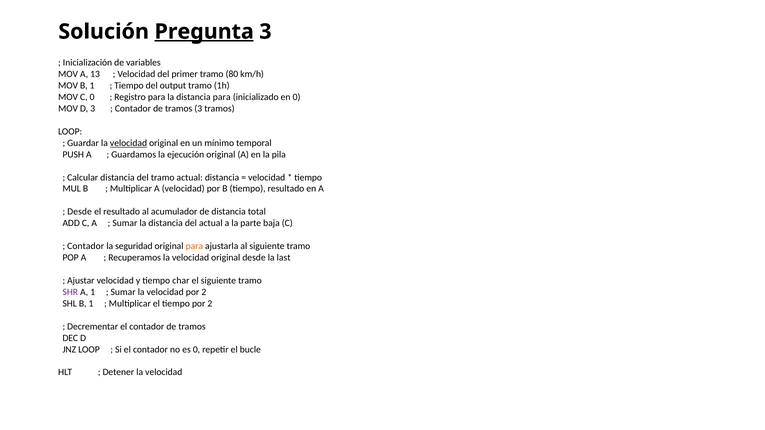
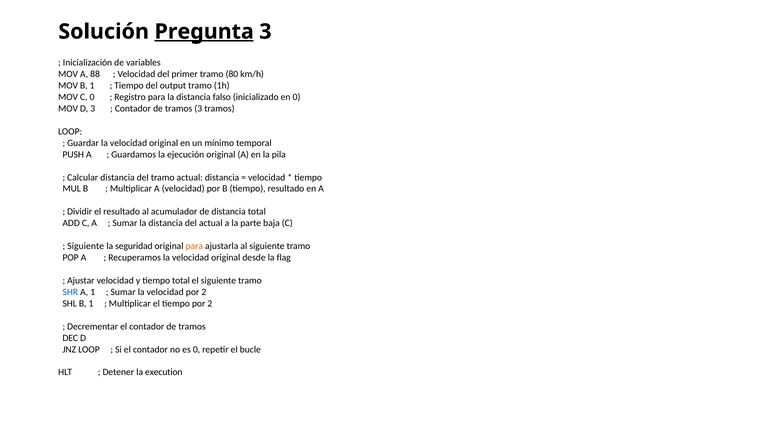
13: 13 -> 88 (95, 74)
distancia para: para -> falso (222, 97)
velocidad underline: present -> none (128, 143)
Desde: Desde -> Dividir (80, 212)
Contador: Contador -> Siguiente (86, 246)
last: last -> flag (284, 258)
tiempo char: char -> total (181, 281)
SHR colour: purple -> blue (70, 292)
Detener la velocidad: velocidad -> execution (164, 373)
